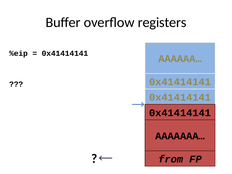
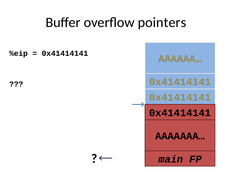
registers: registers -> pointers (162, 22)
from: from -> main (171, 159)
